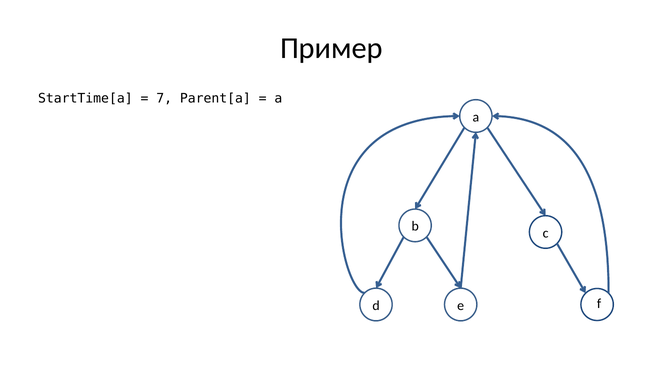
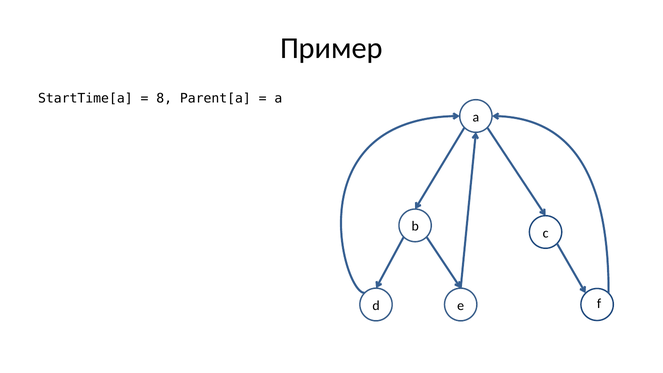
7: 7 -> 8 (164, 98)
